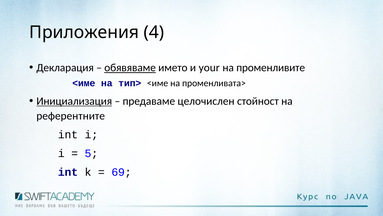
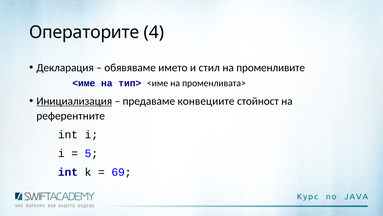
Приложения: Приложения -> Операторите (84, 32)
обявяваме underline: present -> none (130, 68)
your: your -> стил (209, 68)
целочислен: целочислен -> конвециите (206, 101)
